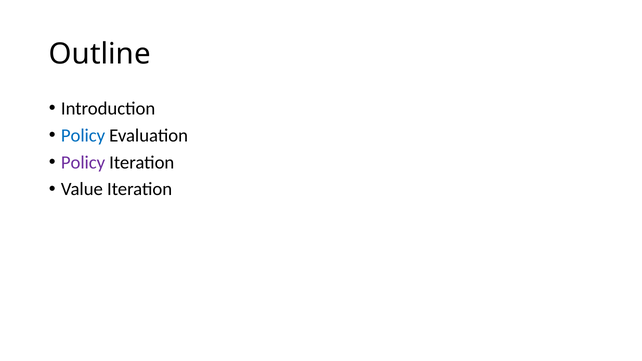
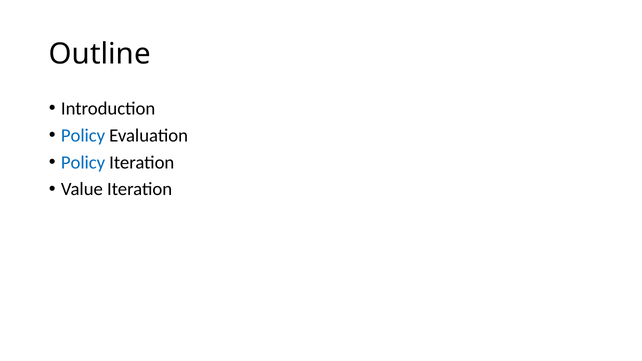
Policy colour: purple -> blue (83, 162)
